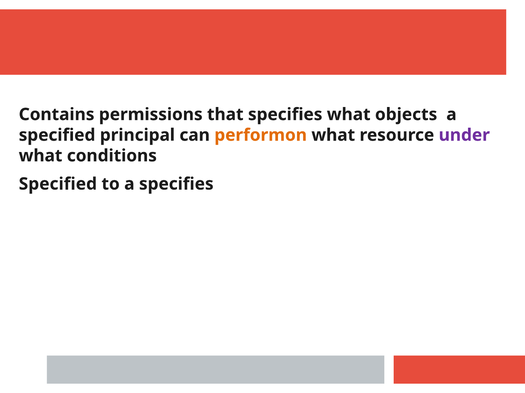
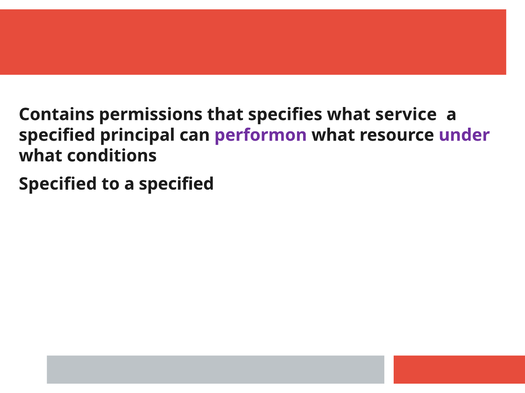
objects: objects -> service (406, 115)
performon colour: orange -> purple (261, 135)
to a specifies: specifies -> specified (176, 184)
